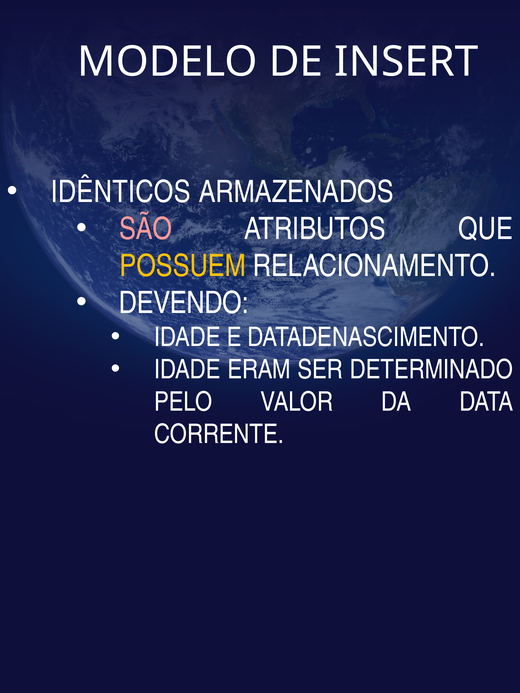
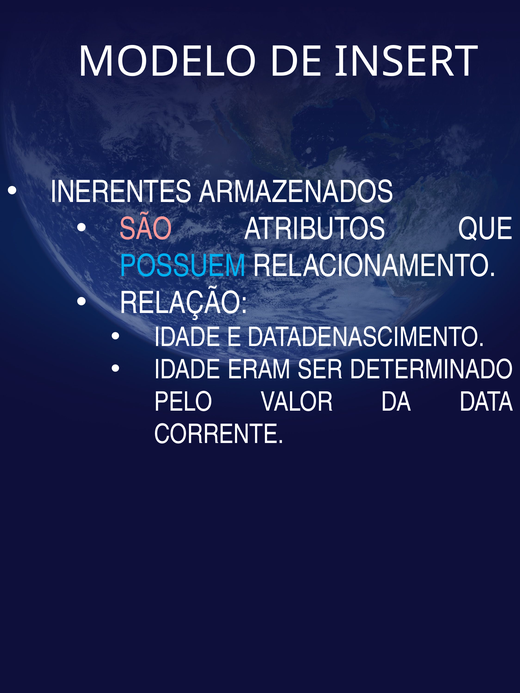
IDÊNTICOS: IDÊNTICOS -> INERENTES (121, 192)
POSSUEM colour: yellow -> light blue (183, 266)
DEVENDO: DEVENDO -> RELAÇÃO (184, 303)
